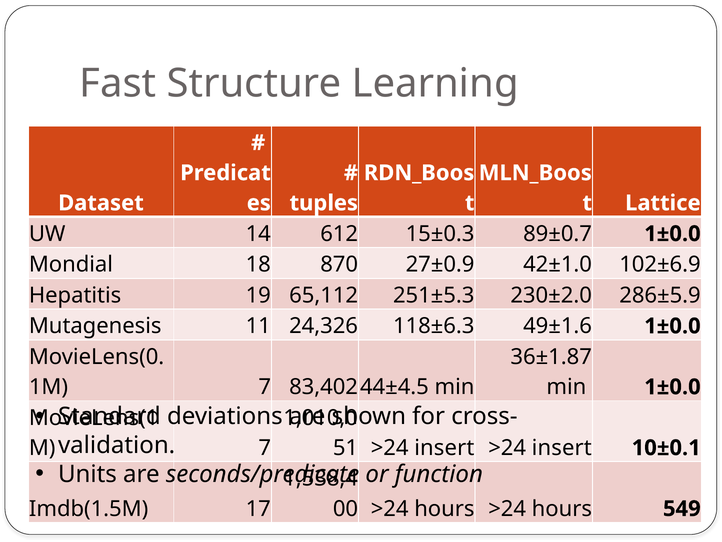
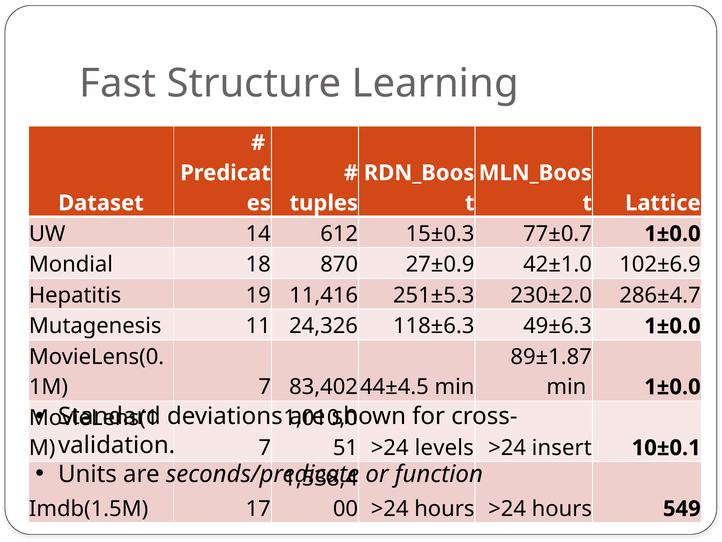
89±0.7: 89±0.7 -> 77±0.7 (558, 234)
65,112: 65,112 -> 11,416 (324, 295)
286±5.9: 286±5.9 -> 286±4.7 (660, 295)
49±1.6: 49±1.6 -> 49±6.3 (558, 326)
36±1.87: 36±1.87 -> 89±1.87 (551, 357)
insert: insert -> levels (444, 447)
